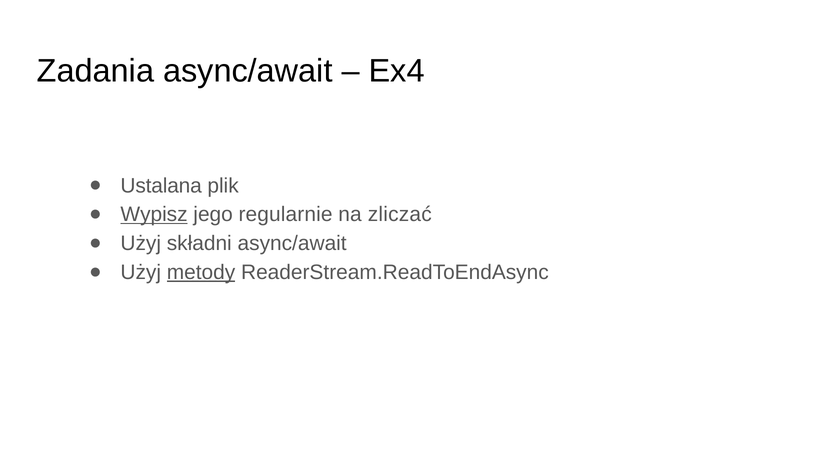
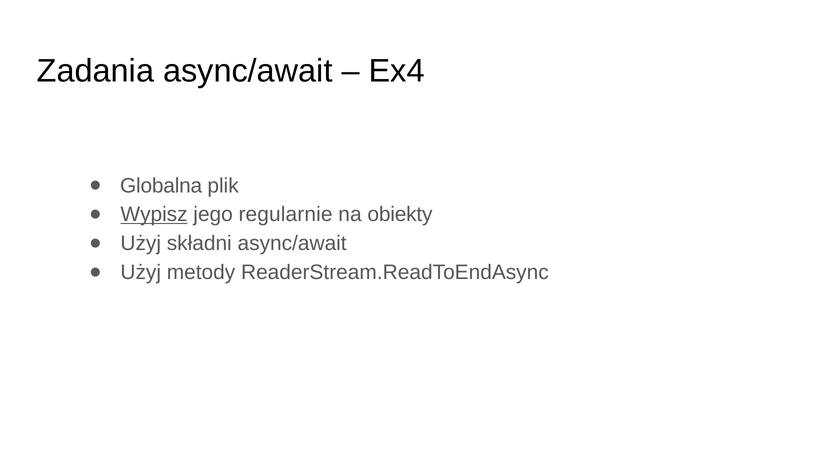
Ustalana: Ustalana -> Globalna (161, 185)
zliczać: zliczać -> obiekty (400, 214)
metody underline: present -> none (201, 272)
